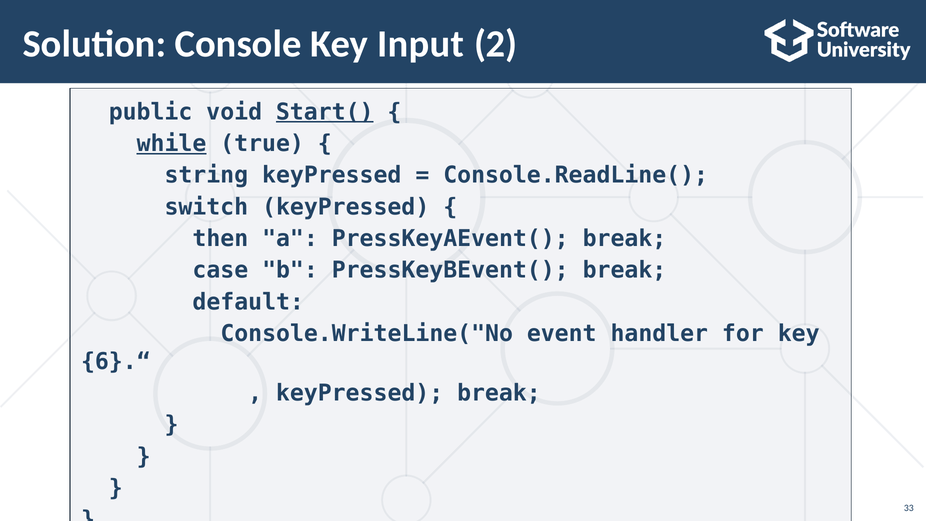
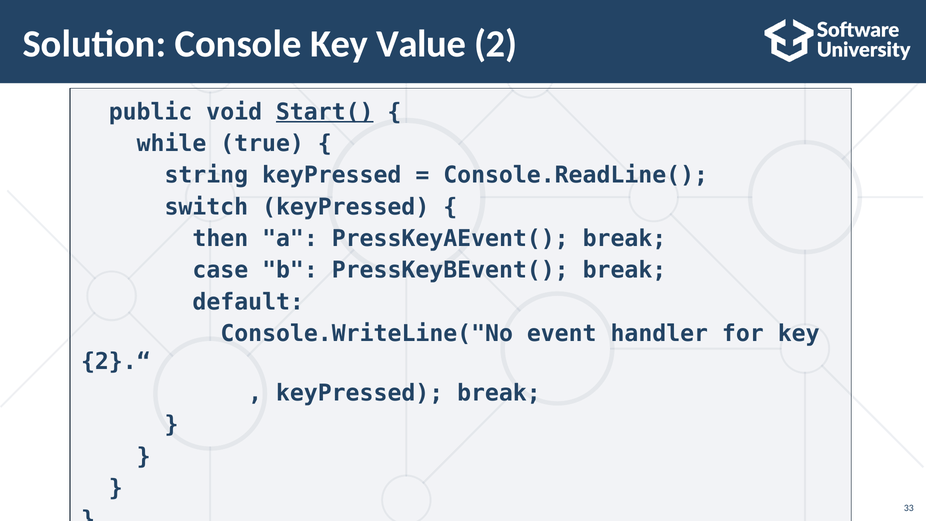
Input: Input -> Value (421, 44)
while underline: present -> none (172, 144)
6}.“: 6}.“ -> 2}.“ (116, 361)
